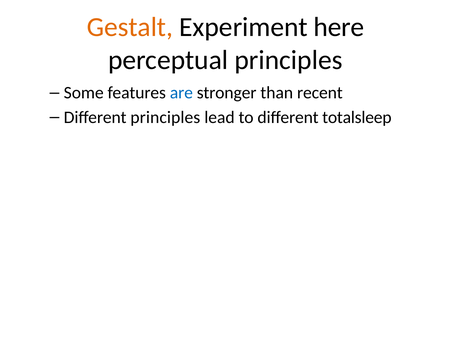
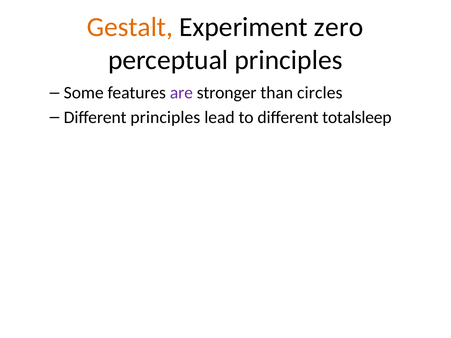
here: here -> zero (339, 27)
are colour: blue -> purple (181, 93)
recent: recent -> circles (320, 93)
